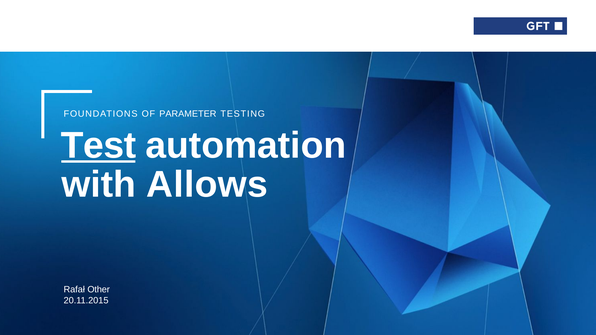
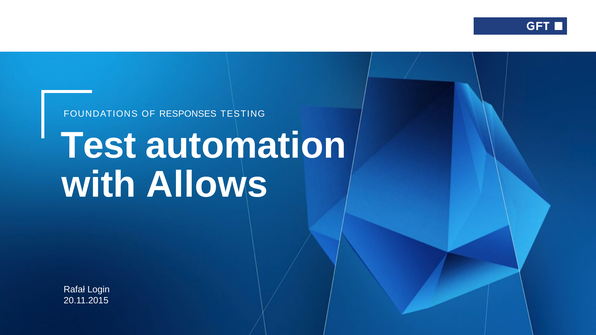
PARAMETER: PARAMETER -> RESPONSES (188, 114)
Test underline: present -> none (99, 146)
Other: Other -> Login (99, 290)
